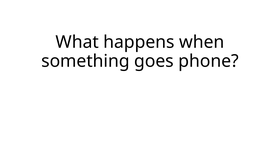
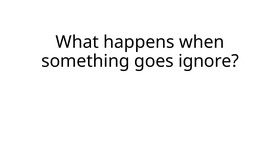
phone: phone -> ignore (209, 61)
